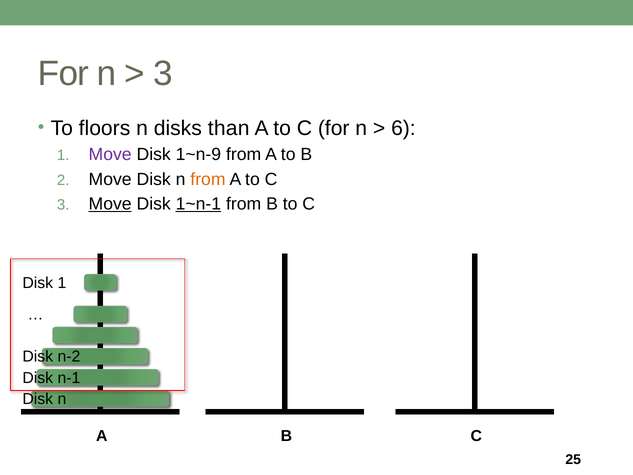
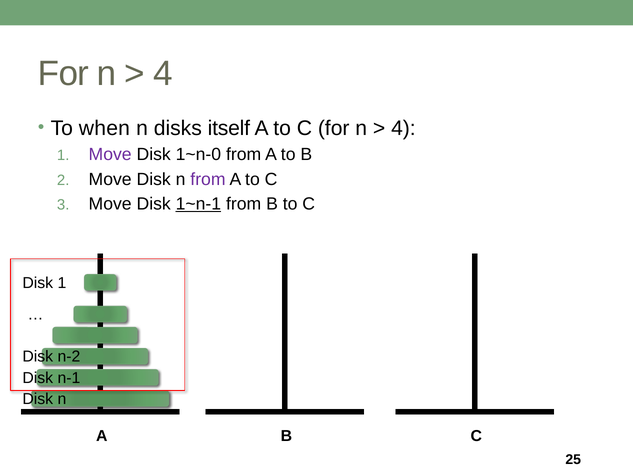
3: 3 -> 4 (163, 74)
floors: floors -> when (104, 128)
than: than -> itself (229, 128)
6: 6 -> 4 (403, 128)
1~n-9: 1~n-9 -> 1~n-0 (198, 155)
from colour: orange -> purple (208, 179)
Move underline: present -> none (110, 204)
